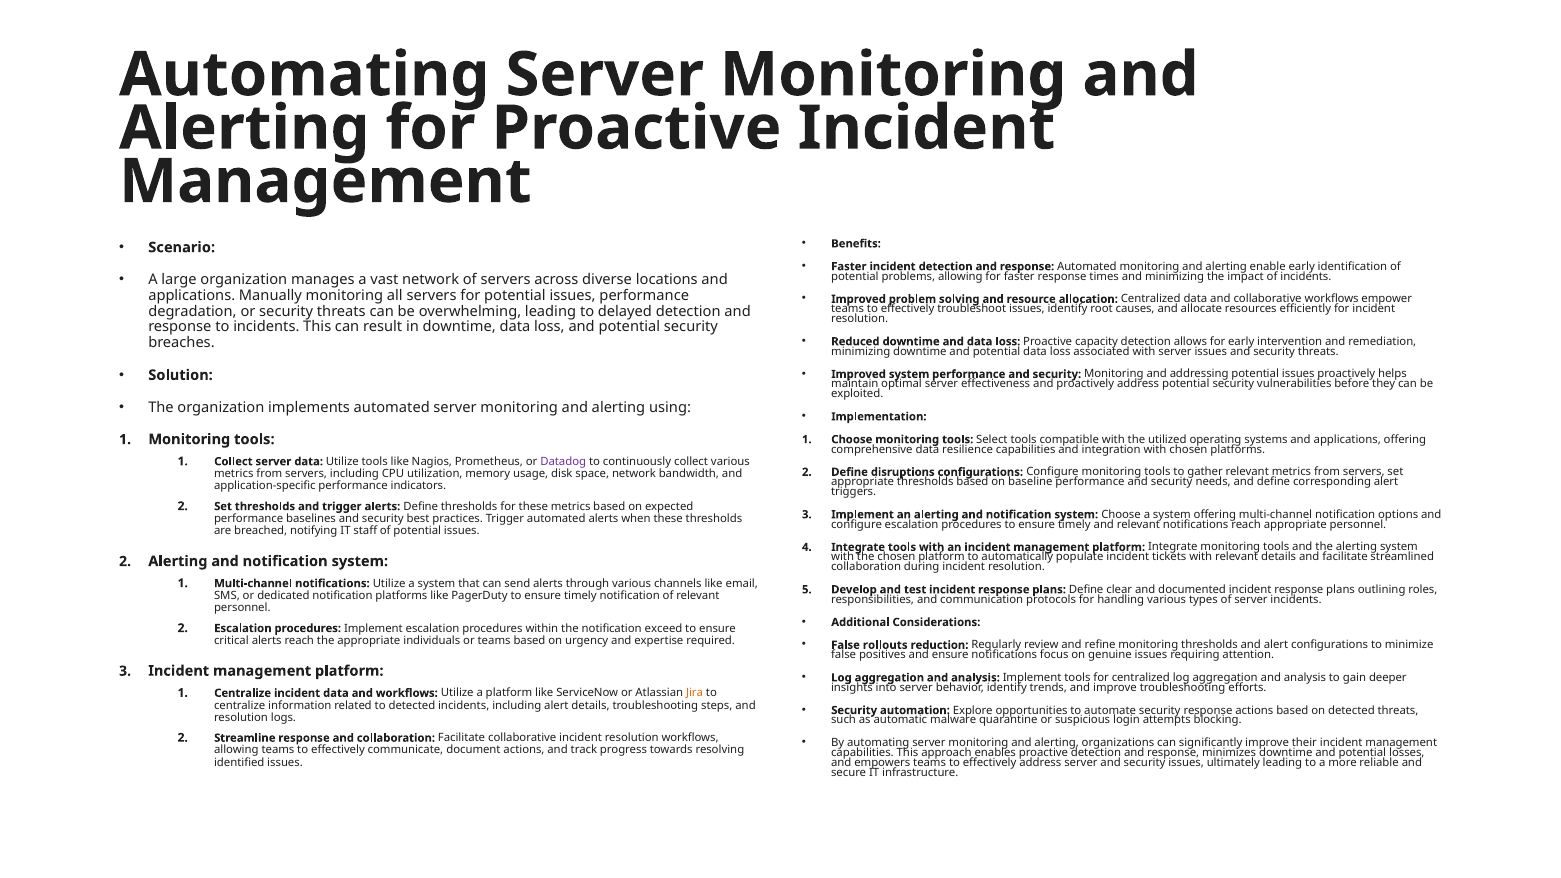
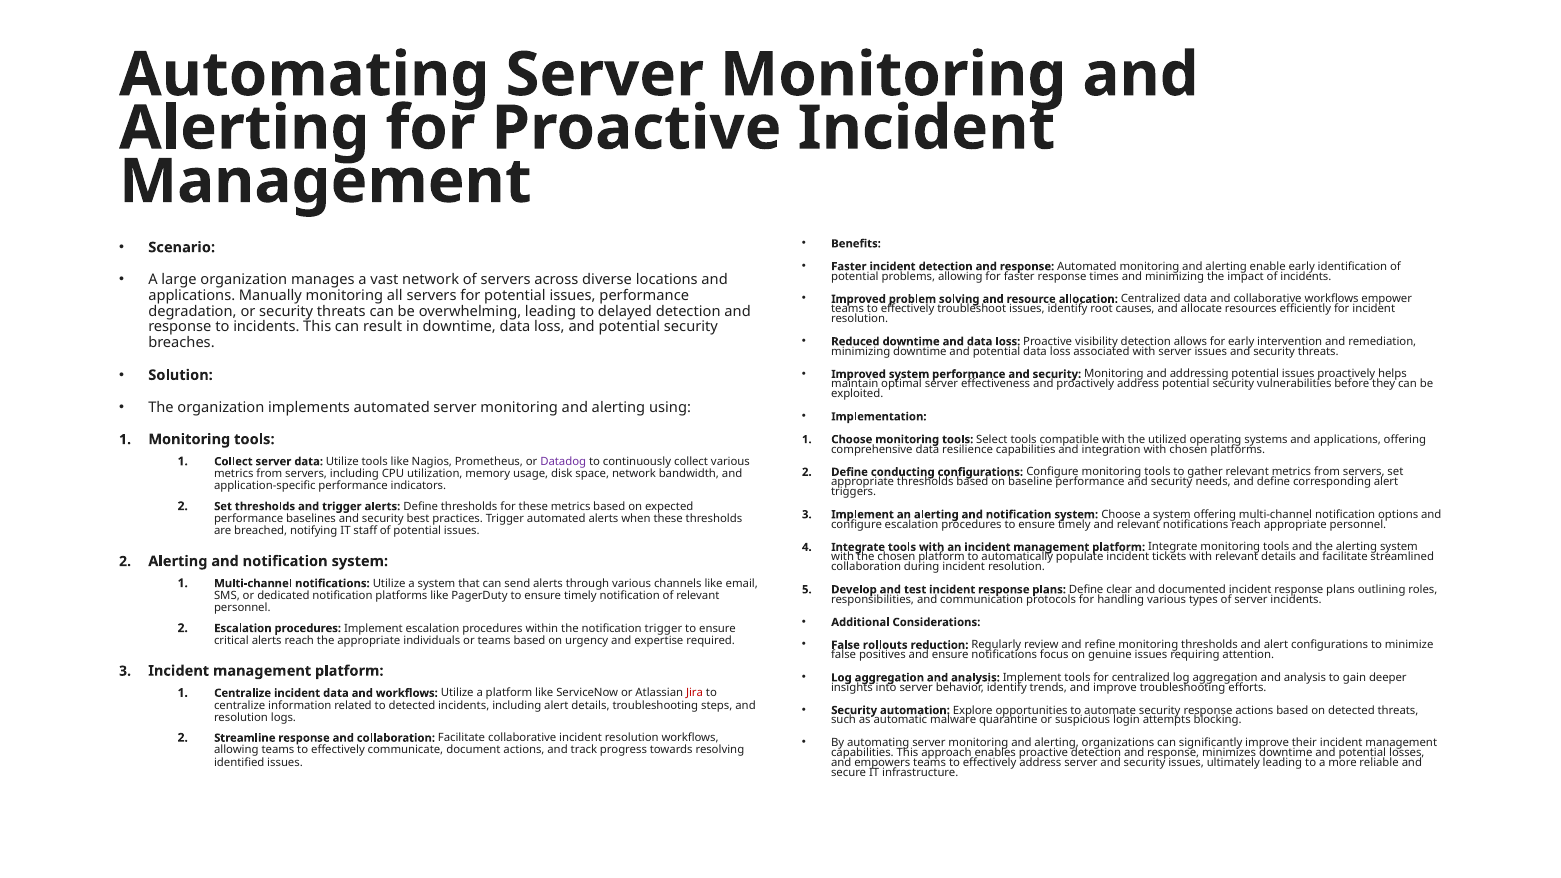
capacity: capacity -> visibility (1096, 342)
disruptions: disruptions -> conducting (903, 472)
notification exceed: exceed -> trigger (663, 628)
Jira colour: orange -> red (695, 693)
